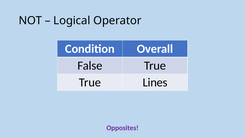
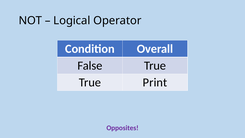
Lines: Lines -> Print (155, 82)
